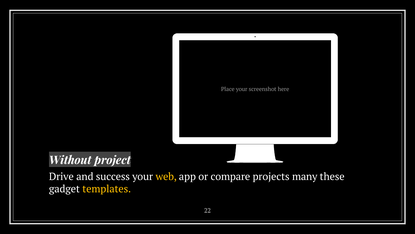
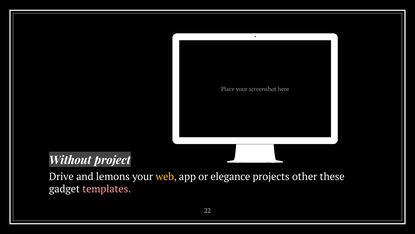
success: success -> lemons (113, 176)
compare: compare -> elegance (230, 176)
many: many -> other (305, 176)
templates colour: yellow -> pink (107, 189)
